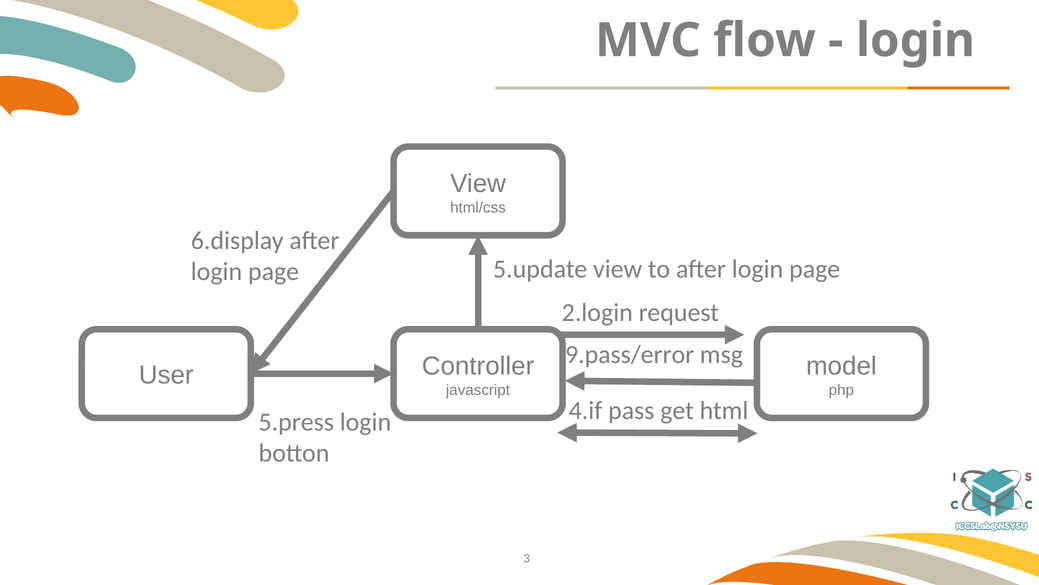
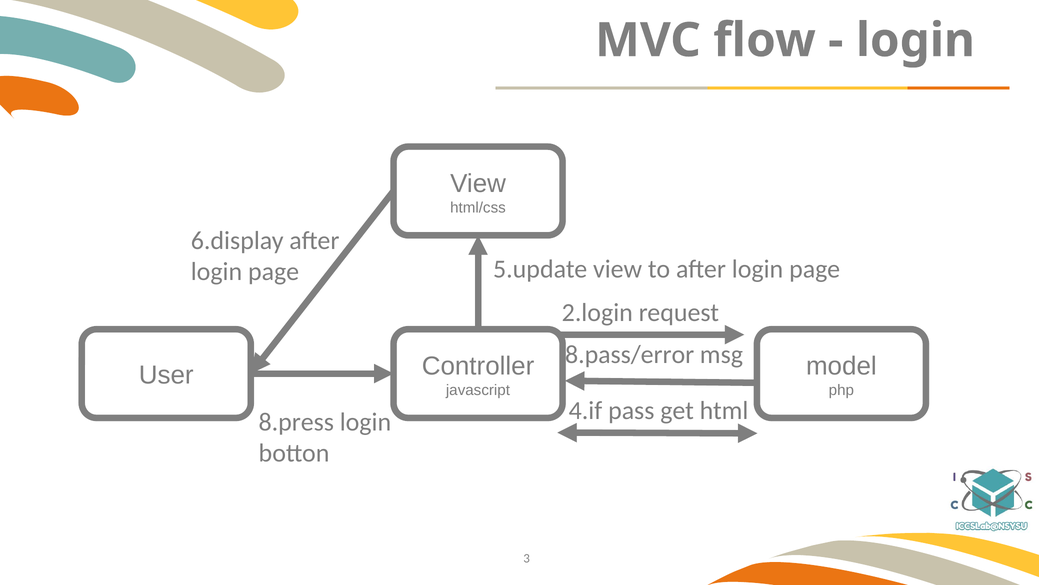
9.pass/error: 9.pass/error -> 8.pass/error (630, 354)
5.press: 5.press -> 8.press (296, 422)
